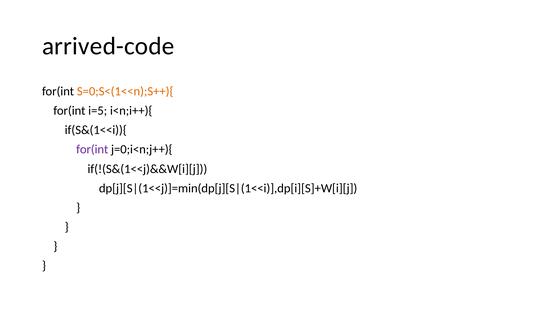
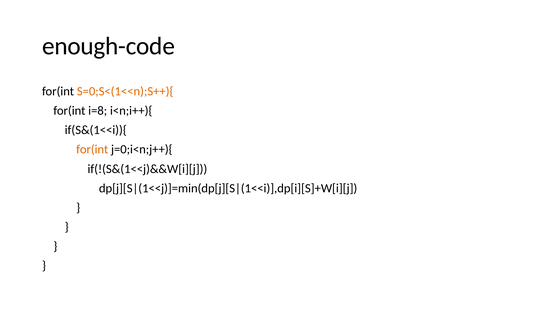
arrived-code: arrived-code -> enough-code (108, 46)
i=5: i=5 -> i=8 (98, 111)
for(int colour: purple -> orange (92, 149)
